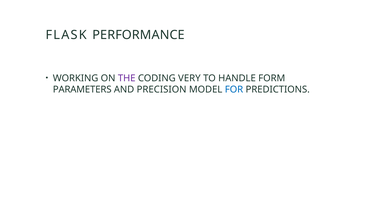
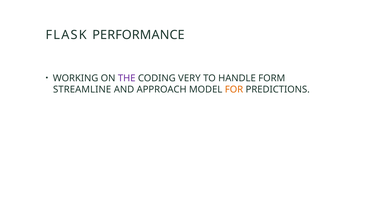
PARAMETERS: PARAMETERS -> STREAMLINE (82, 90)
PRECISION: PRECISION -> APPROACH (162, 90)
FOR colour: blue -> orange (234, 90)
